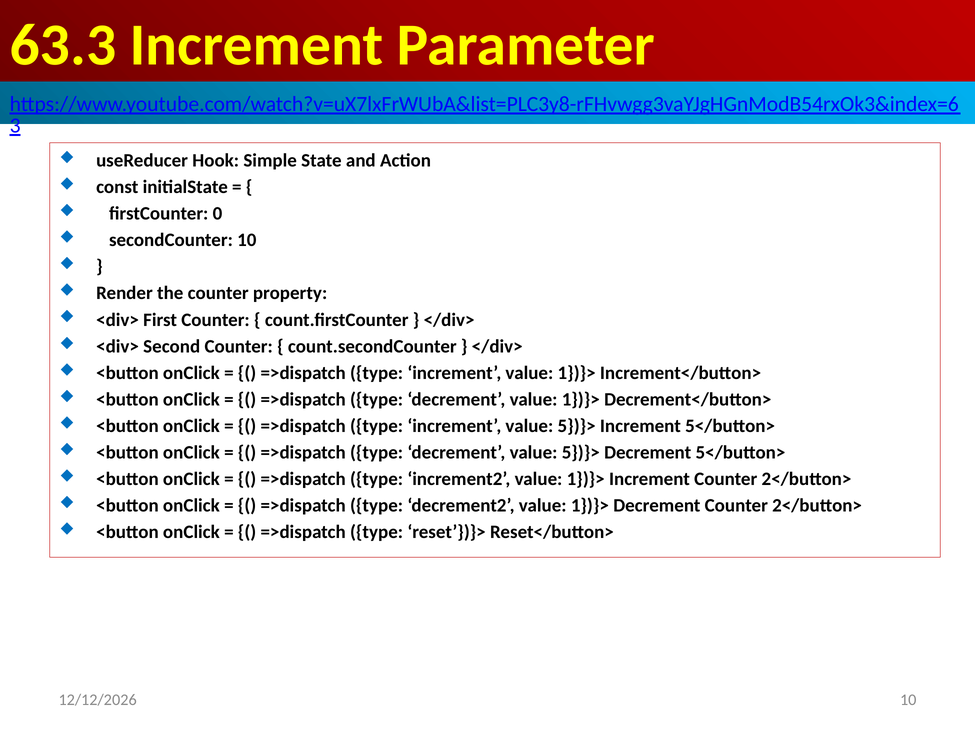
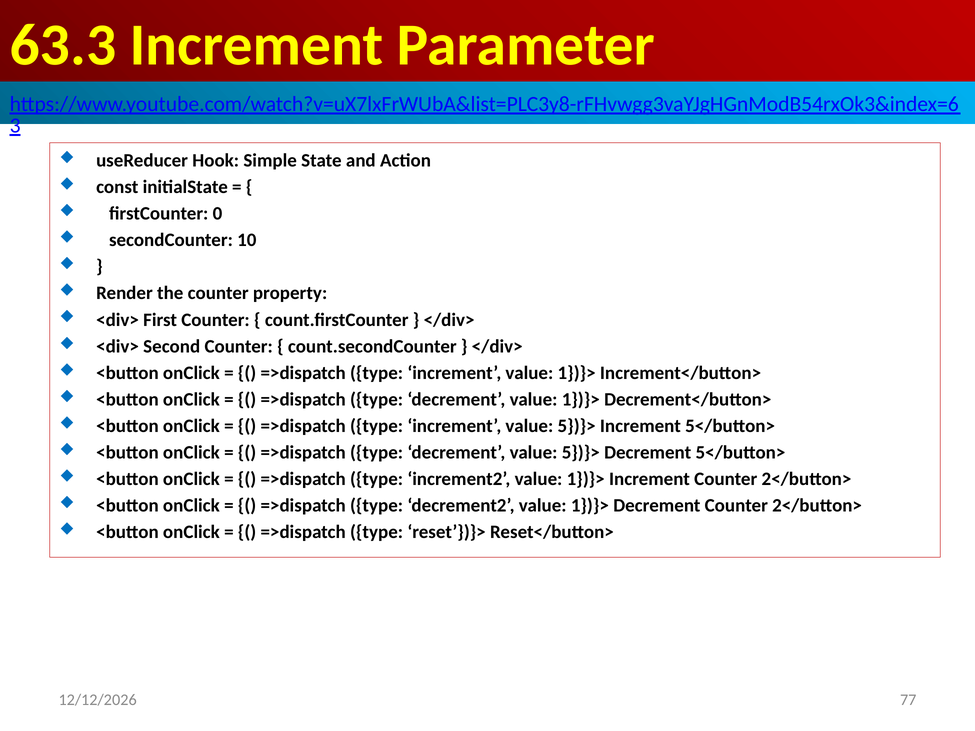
10: 10 -> 77 (908, 700)
